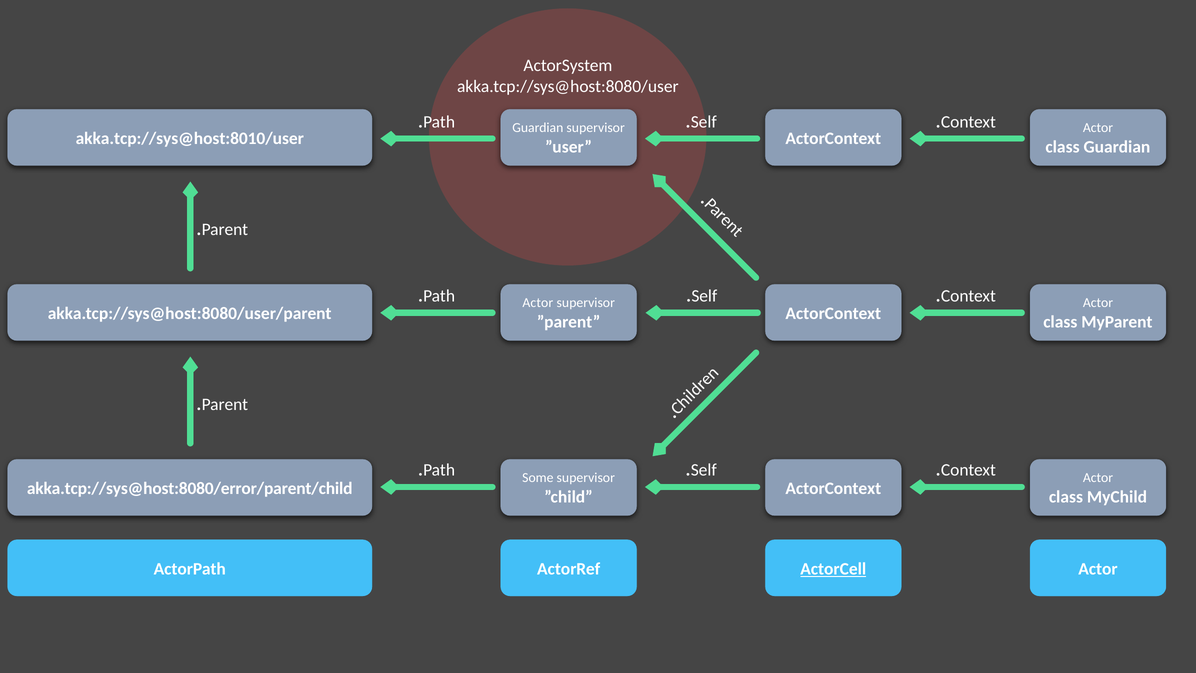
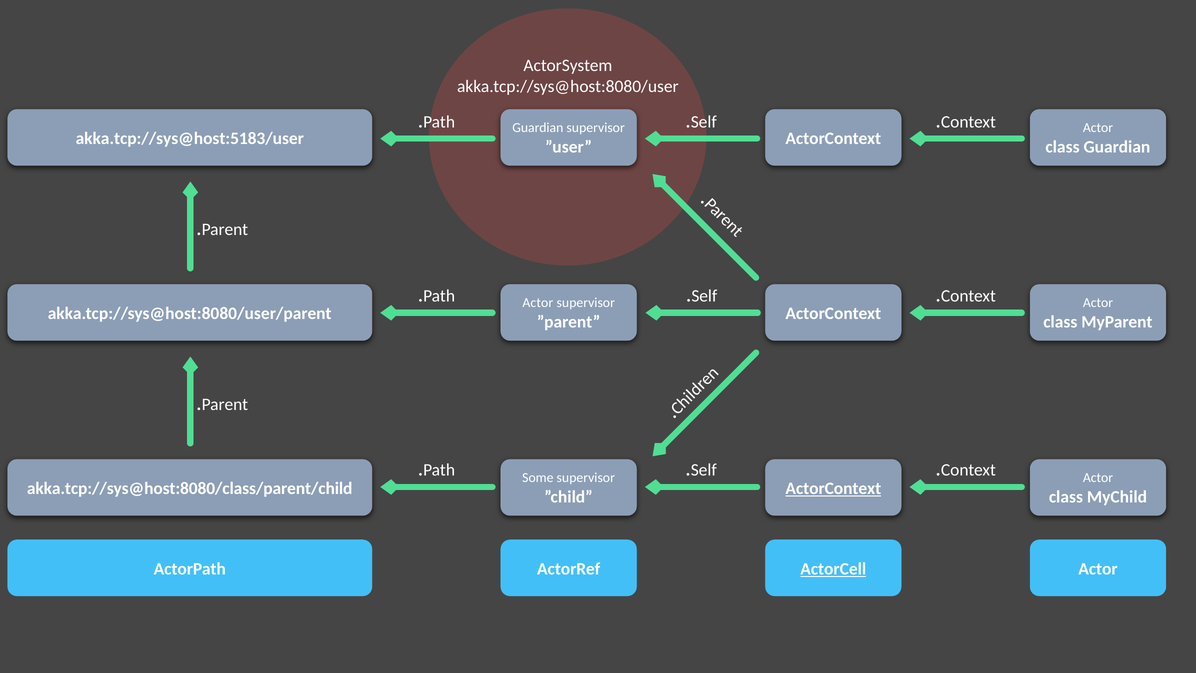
akka.tcp://sys@host:8010/user: akka.tcp://sys@host:8010/user -> akka.tcp://sys@host:5183/user (190, 139)
akka.tcp://sys@host:8080/error/parent/child: akka.tcp://sys@host:8080/error/parent/child -> akka.tcp://sys@host:8080/class/parent/child (190, 488)
ActorContext underline: none -> present (833, 488)
